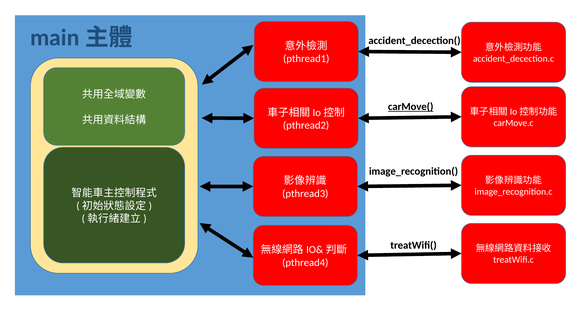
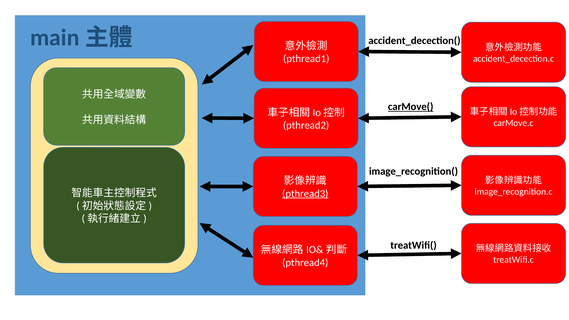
pthread3 underline: none -> present (305, 194)
